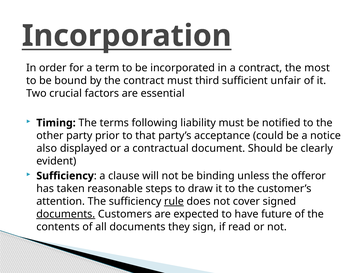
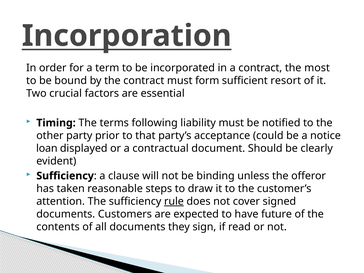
third: third -> form (207, 81)
unfair: unfair -> resort (286, 81)
also: also -> loan (47, 148)
documents underline: present -> none (66, 214)
